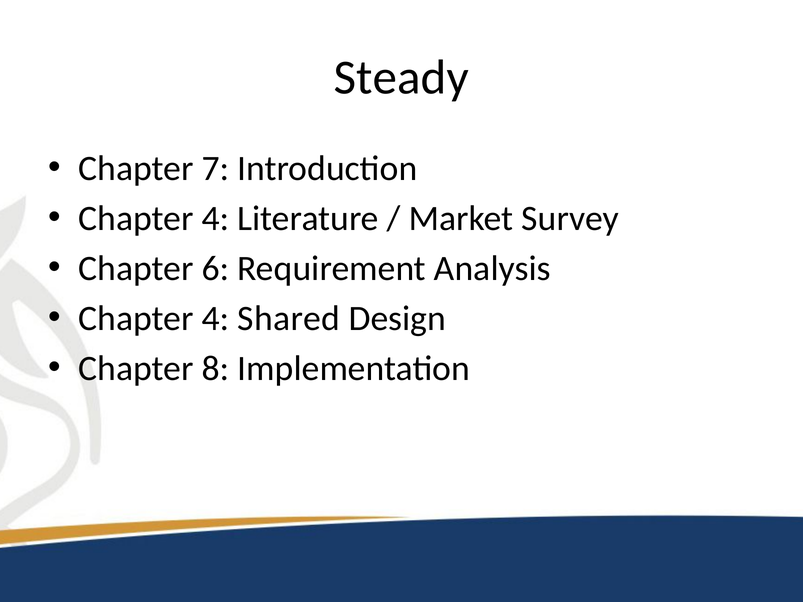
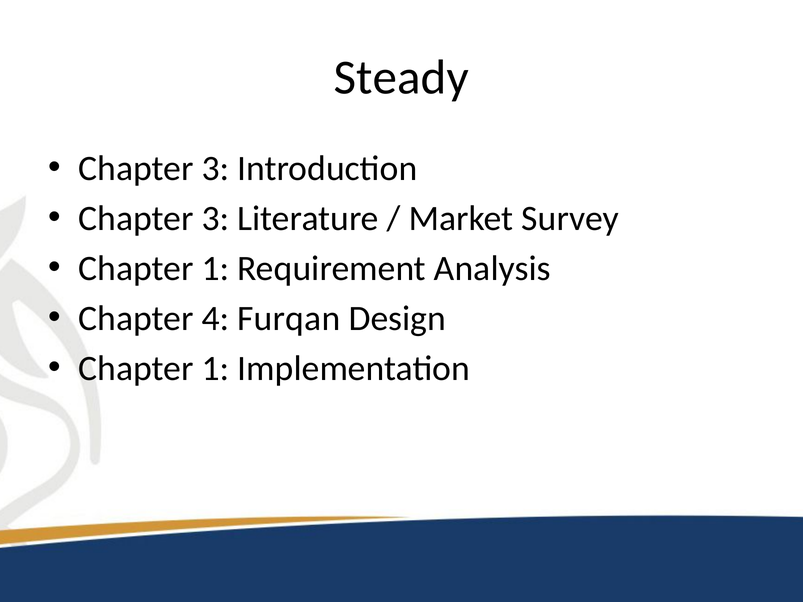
7: 7 -> 3 (215, 168)
4: 4 -> 3 (215, 218)
6: 6 -> 1 (215, 268)
Shared: Shared -> Furqan (289, 318)
8: 8 -> 1 (215, 368)
